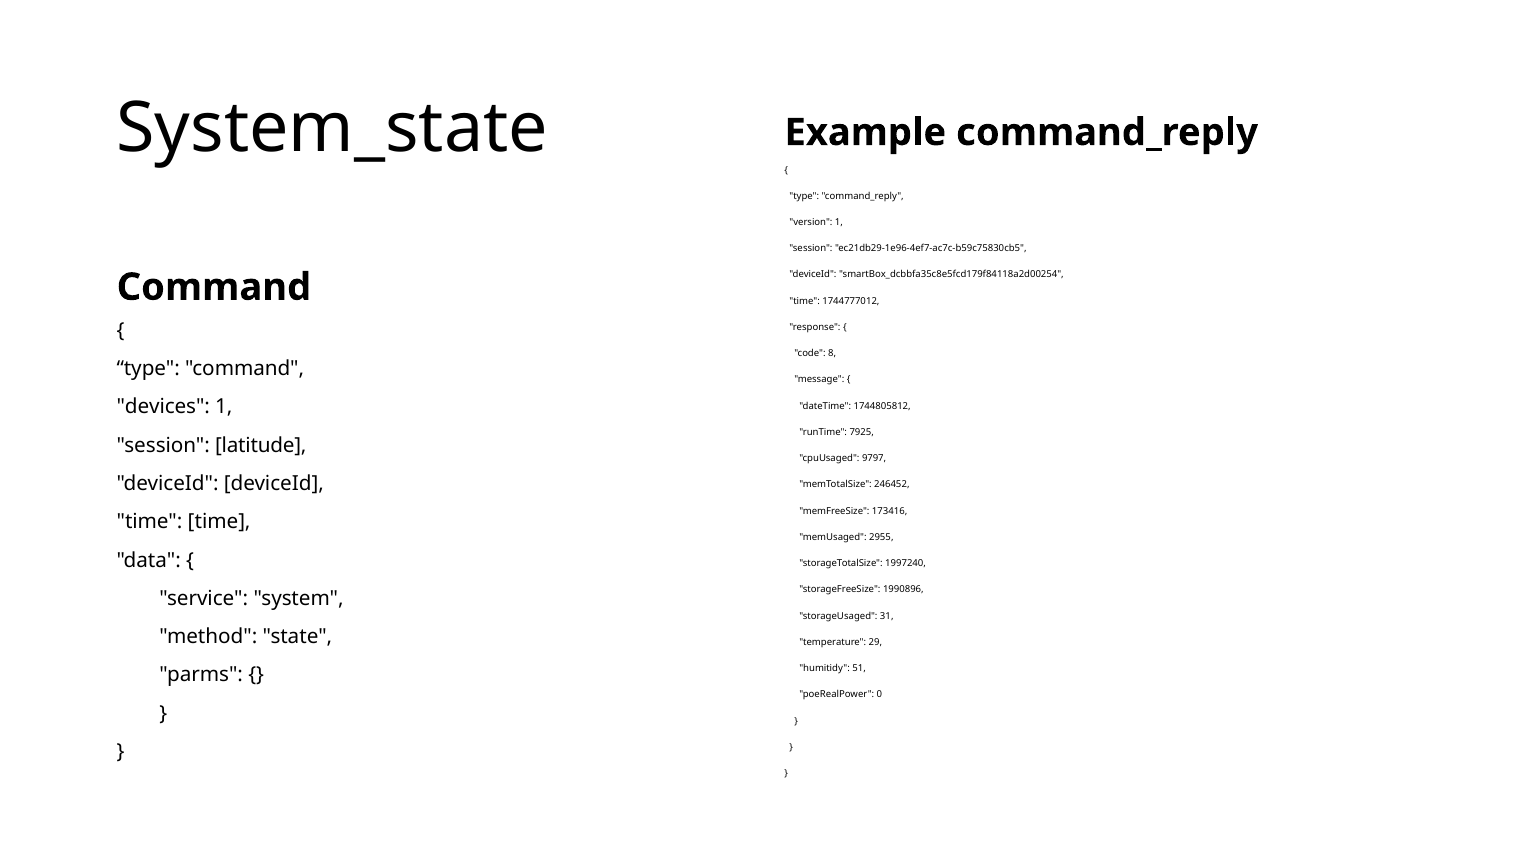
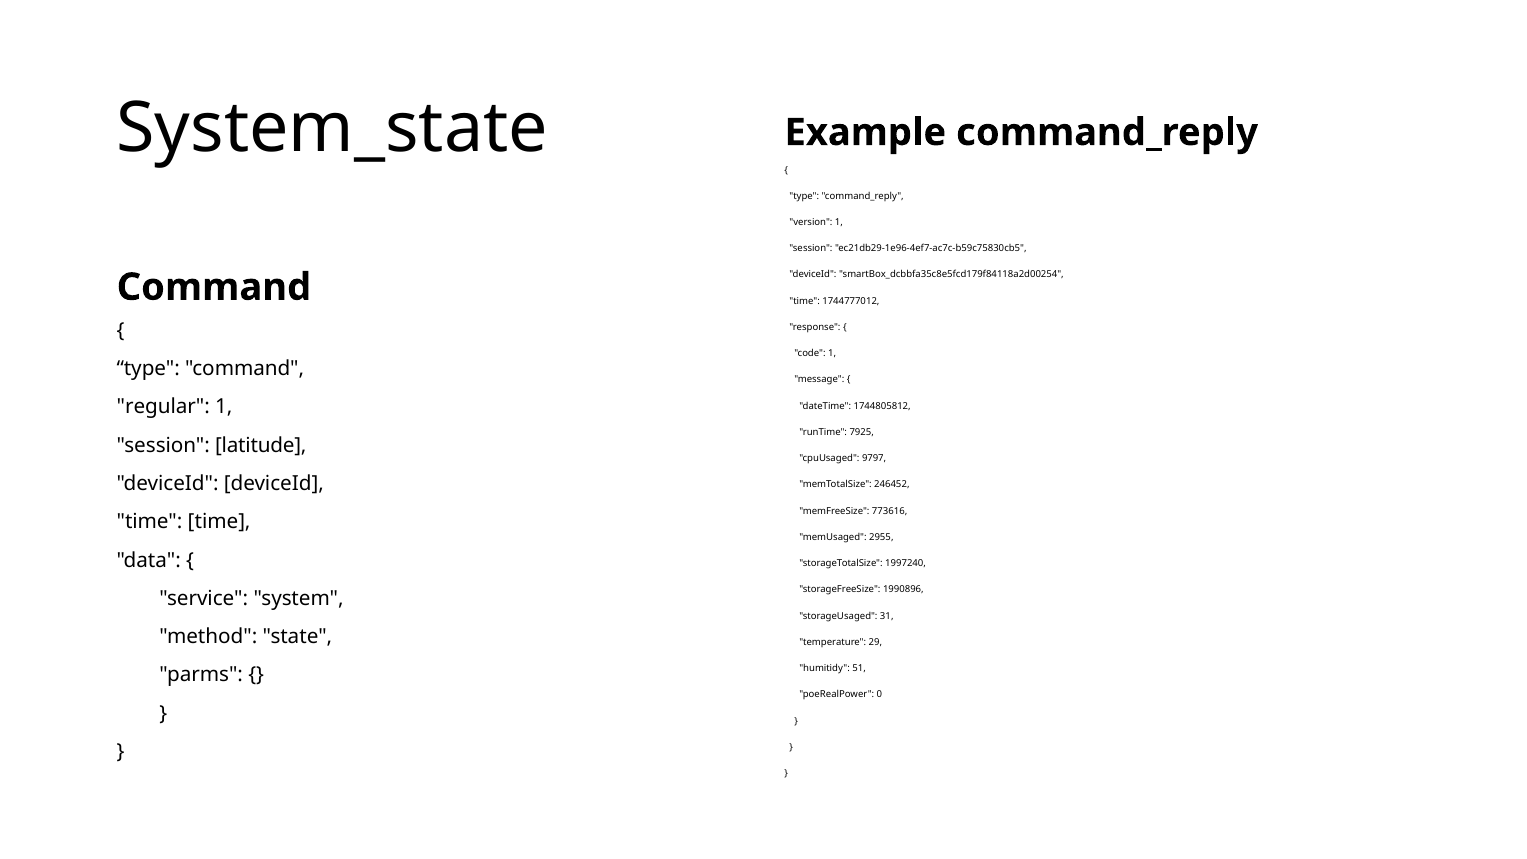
code 8: 8 -> 1 (832, 354)
devices: devices -> regular (163, 407)
173416: 173416 -> 773616 (890, 511)
